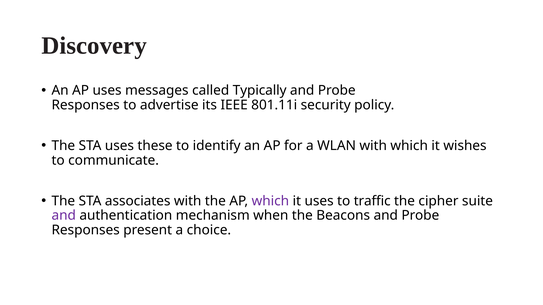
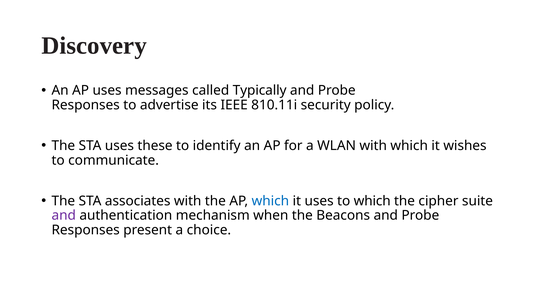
801.11i: 801.11i -> 810.11i (274, 105)
which colour: purple -> blue (270, 201)
to traffic: traffic -> which (372, 201)
